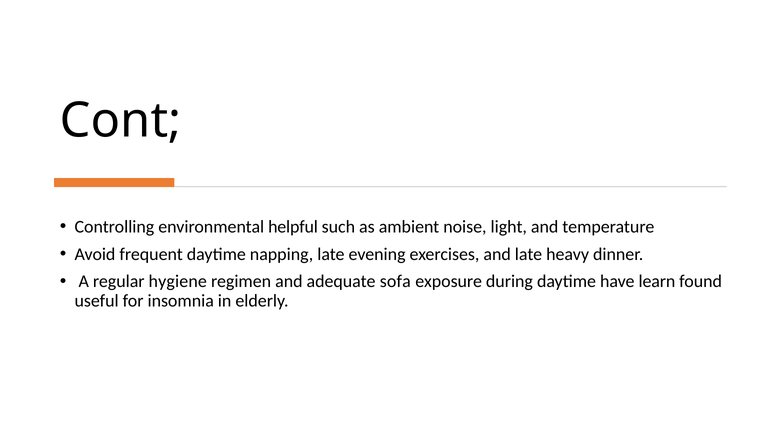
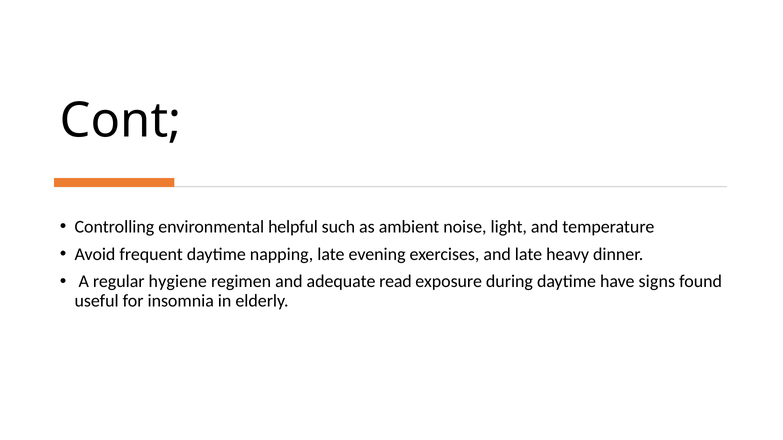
sofa: sofa -> read (395, 282)
learn: learn -> signs (657, 282)
